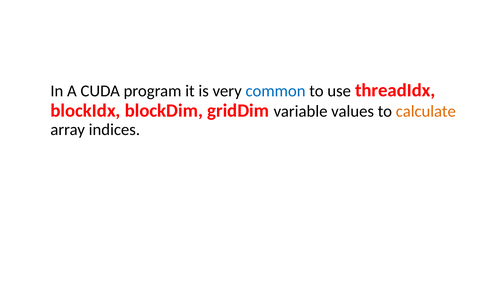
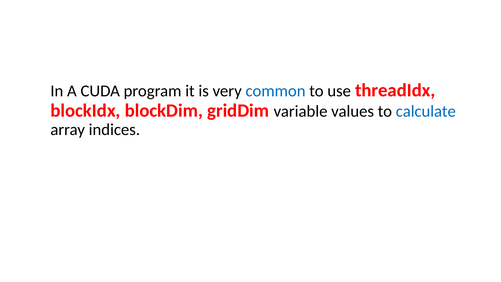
calculate colour: orange -> blue (426, 111)
